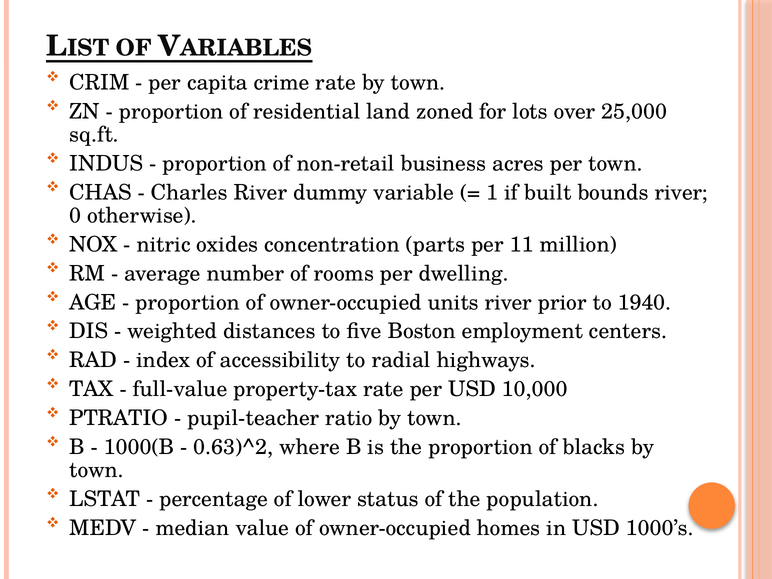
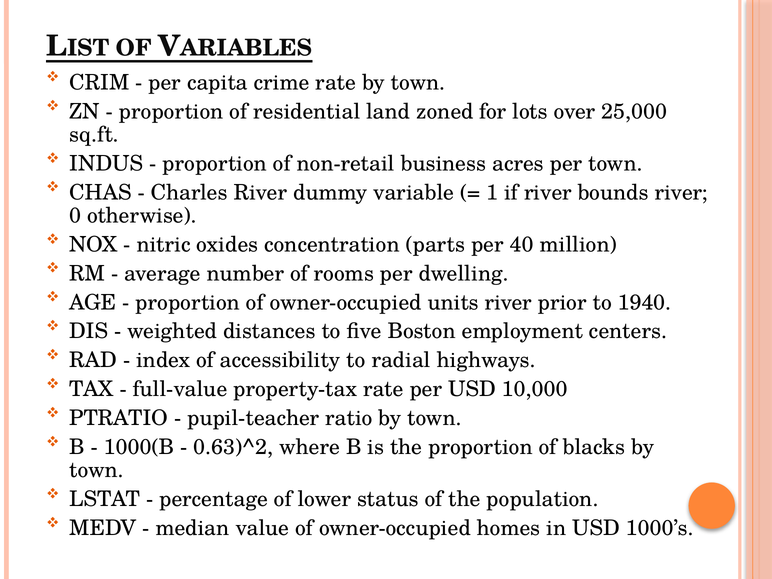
if built: built -> river (548, 192)
11: 11 -> 40 (522, 245)
